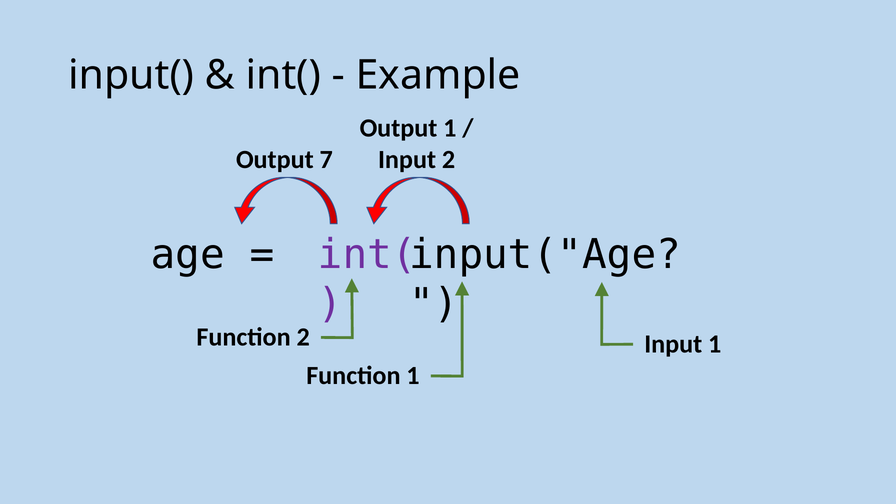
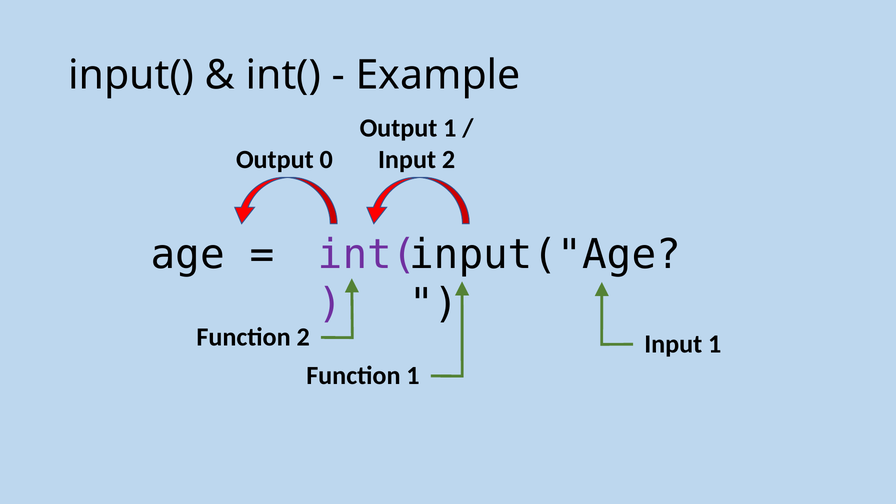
7: 7 -> 0 (326, 160)
